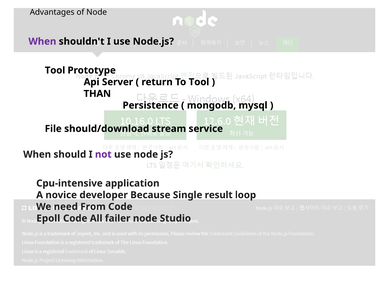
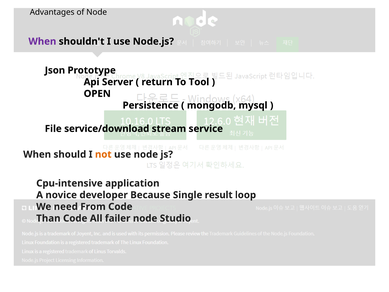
Tool: Tool -> Json (55, 70)
THAN: THAN -> OPEN (97, 94)
should/download: should/download -> service/download (107, 129)
not colour: purple -> orange (103, 154)
Epoll: Epoll -> Than (48, 218)
